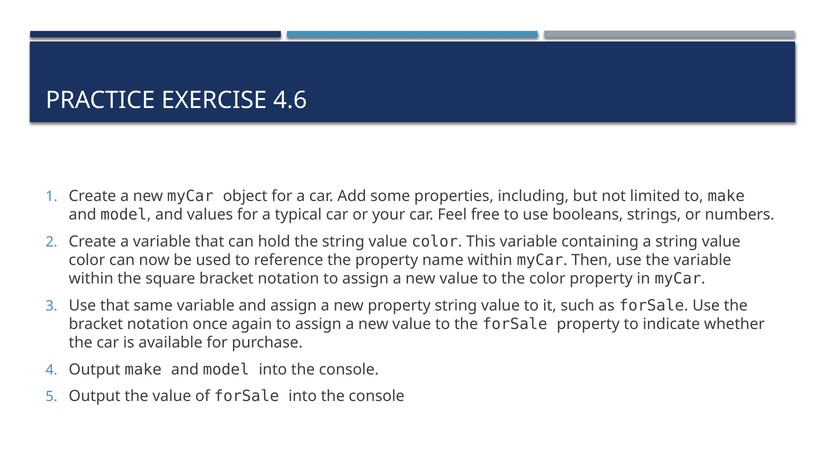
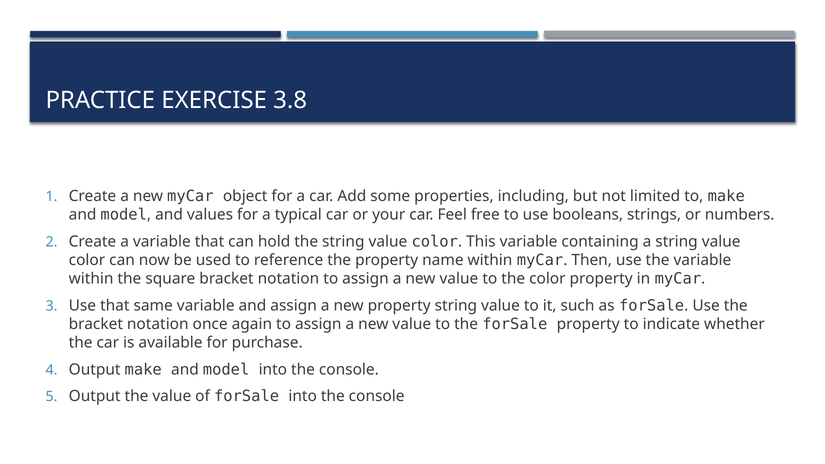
4.6: 4.6 -> 3.8 (290, 100)
